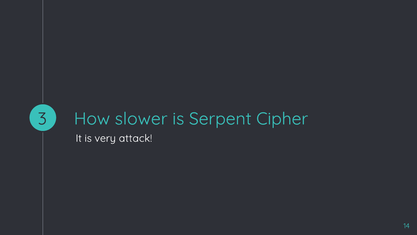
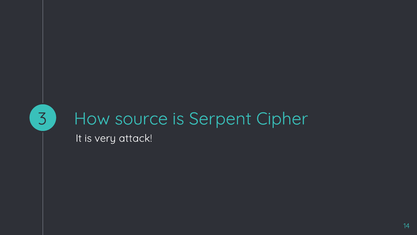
slower: slower -> source (141, 119)
